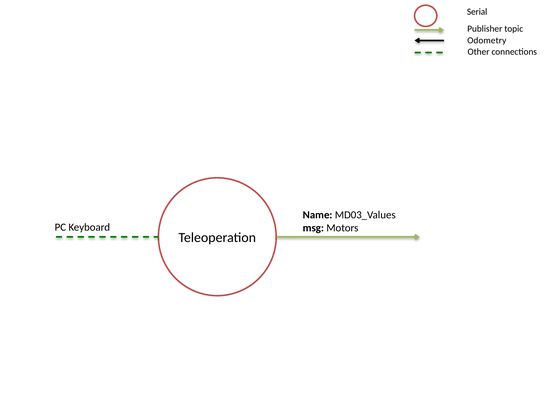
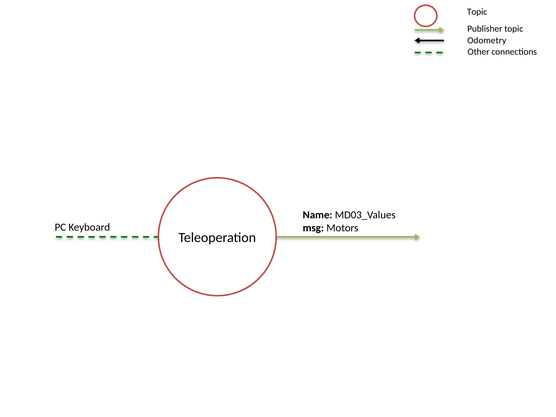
Serial: Serial -> Topic (477, 12)
